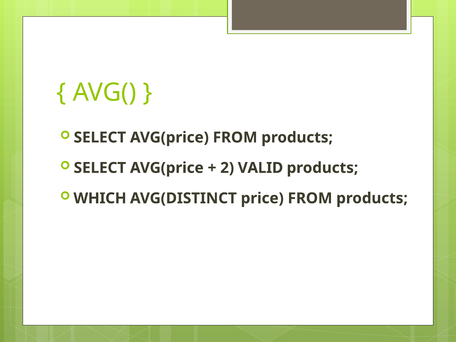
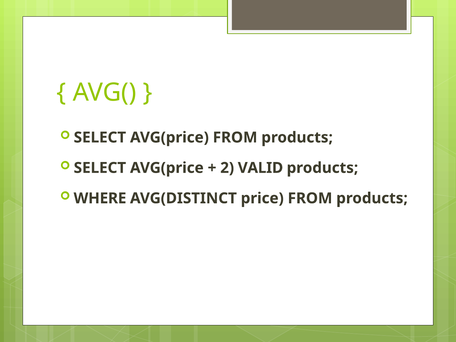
WHICH: WHICH -> WHERE (100, 198)
